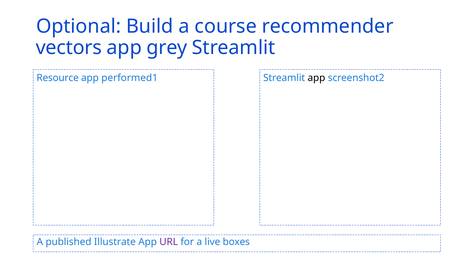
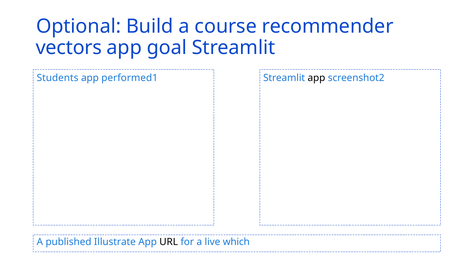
grey: grey -> goal (167, 48)
Resource: Resource -> Students (58, 78)
URL colour: purple -> black (169, 242)
boxes: boxes -> which (236, 242)
